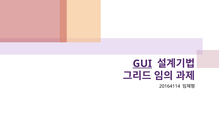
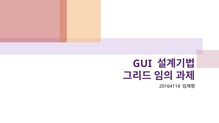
GUI underline: present -> none (142, 64)
